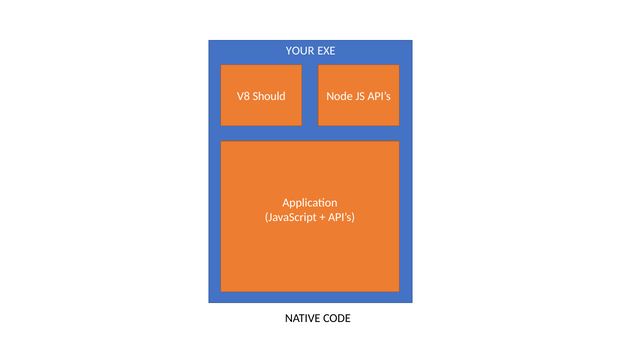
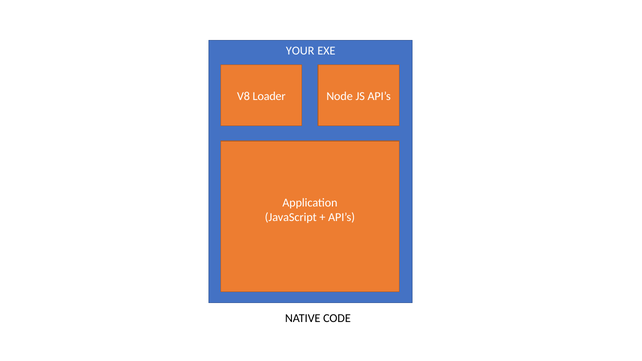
Should: Should -> Loader (269, 96)
